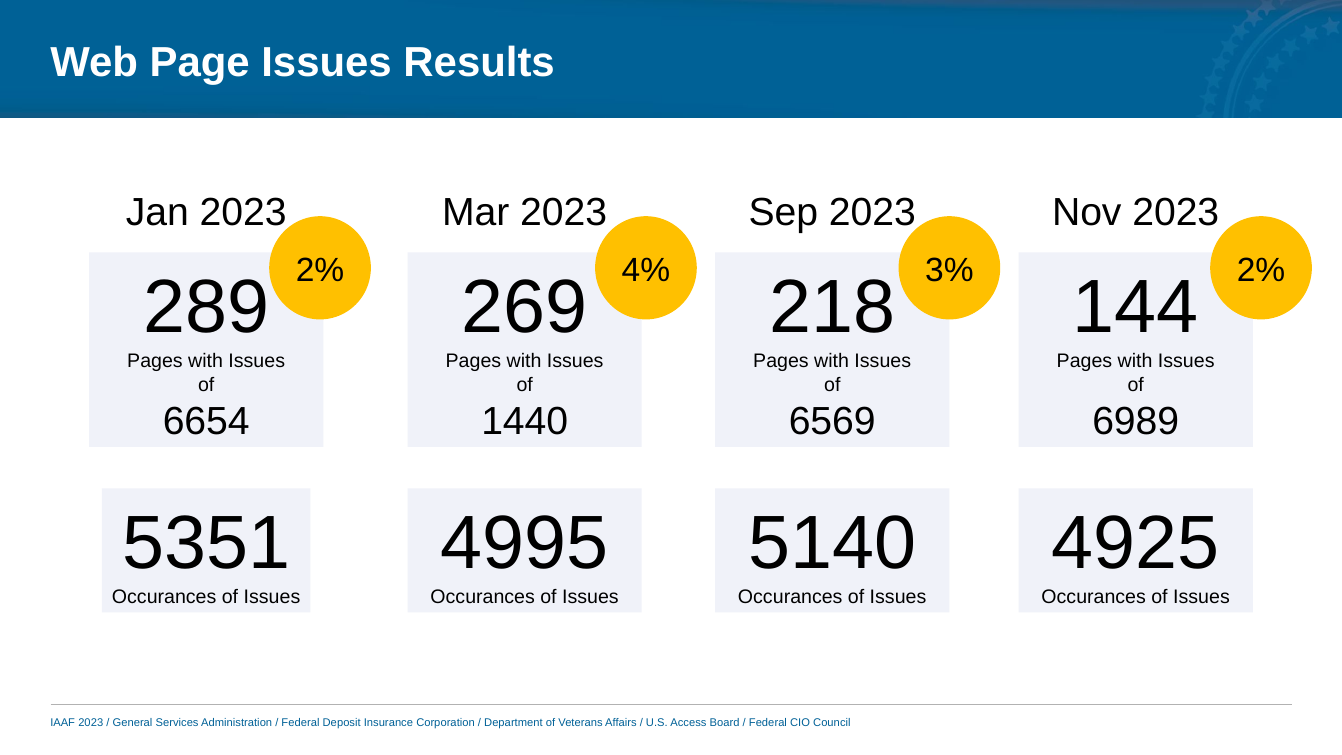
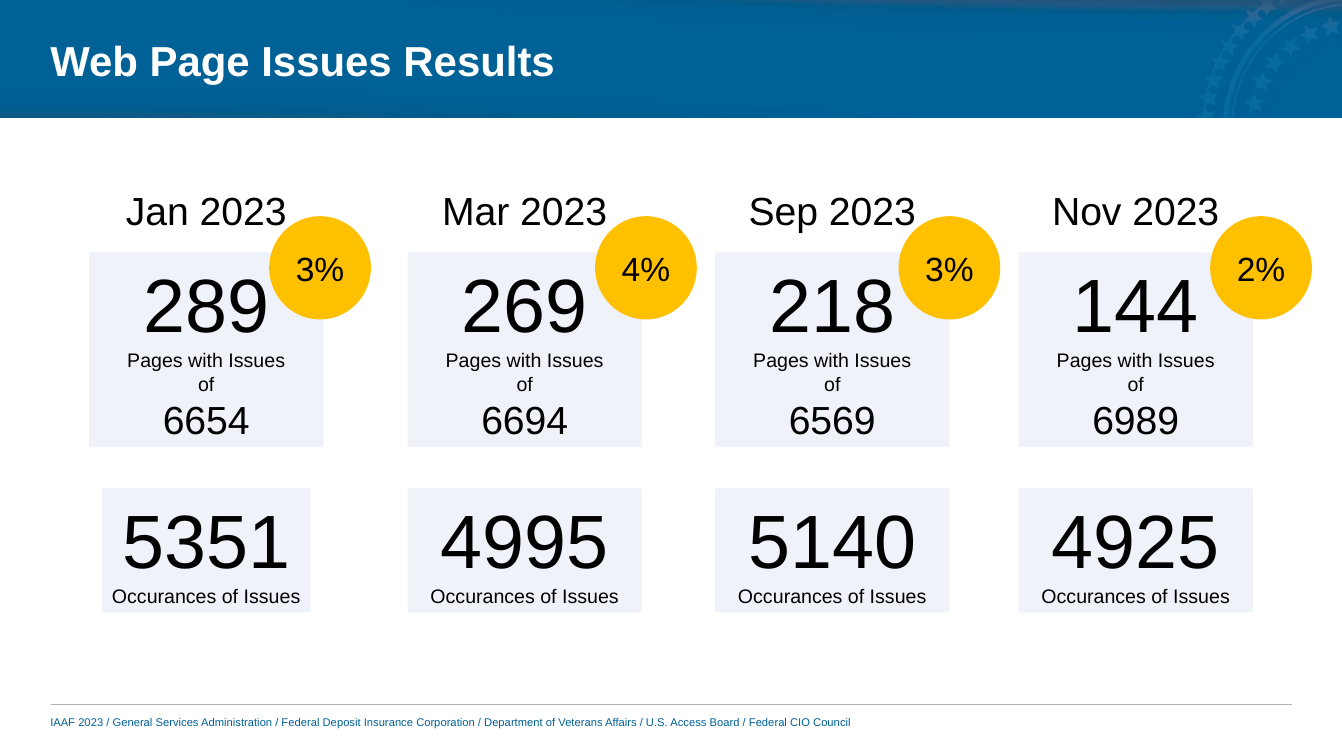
2%: 2% -> 3% (320, 270)
1440: 1440 -> 6694 (525, 421)
